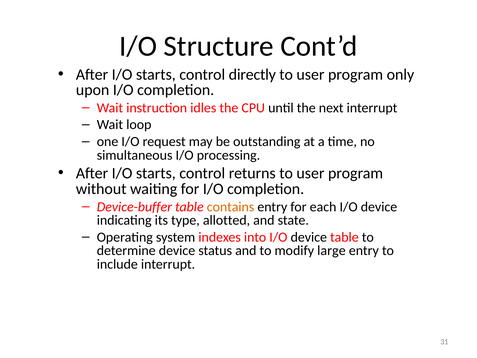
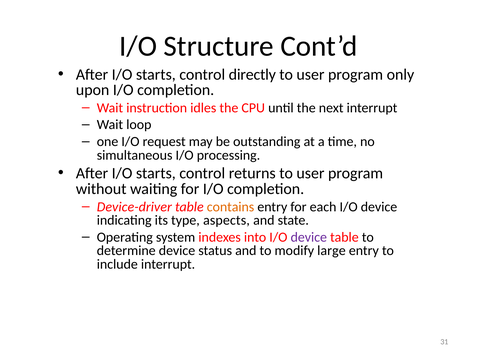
Device-buffer: Device-buffer -> Device-driver (134, 207)
allotted: allotted -> aspects (226, 220)
device colour: black -> purple (309, 237)
